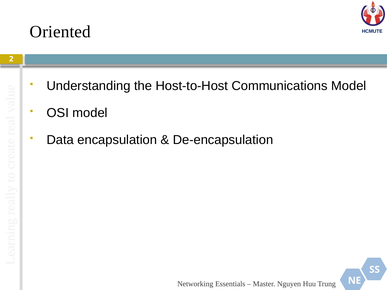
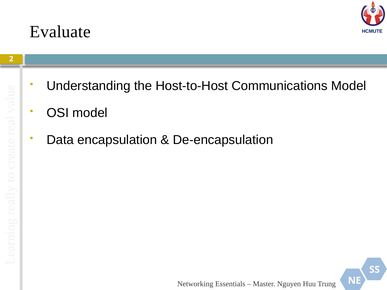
Oriented: Oriented -> Evaluate (60, 32)
